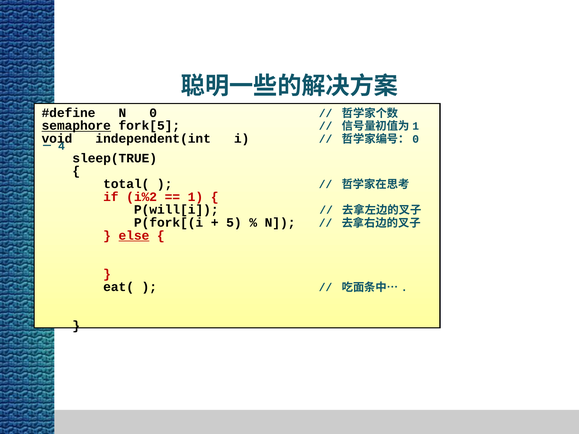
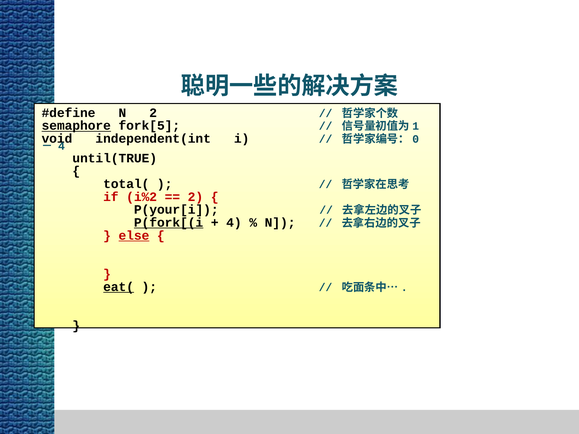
N 0: 0 -> 2 (153, 113)
sleep(TRUE: sleep(TRUE -> until(TRUE (115, 158)
1: 1 -> 2 (195, 197)
P(will[i: P(will[i -> P(your[i (176, 210)
P(fork[(i underline: none -> present (169, 223)
5: 5 -> 4 (234, 223)
eat( underline: none -> present (119, 287)
